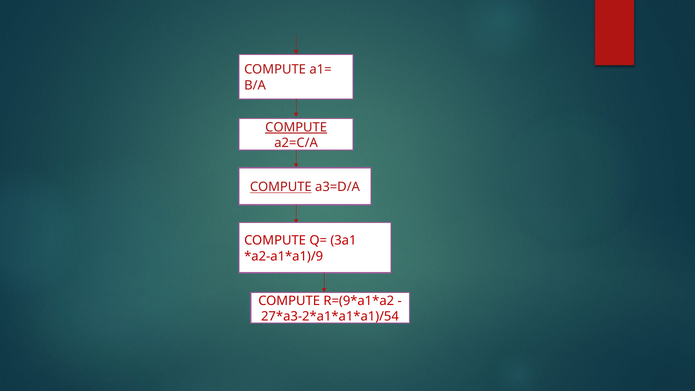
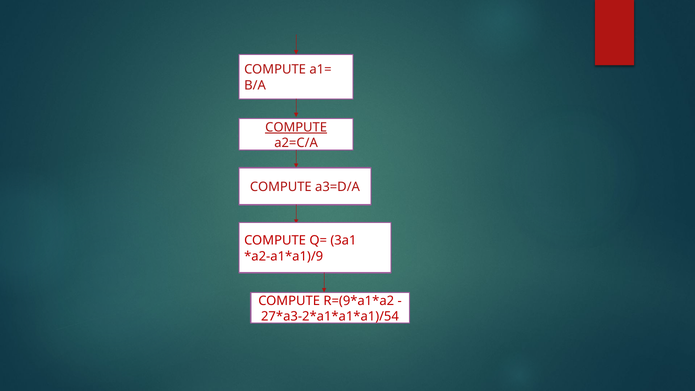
COMPUTE underline: present -> none (281, 187)
